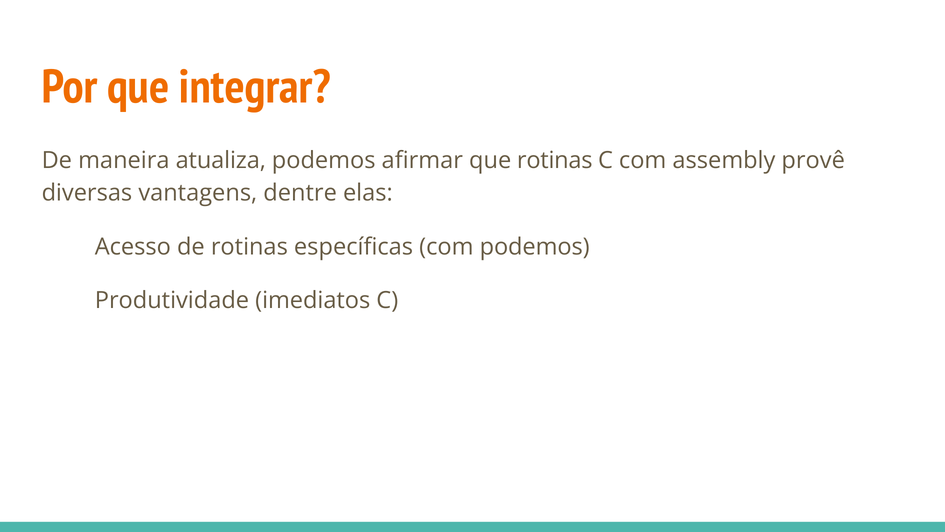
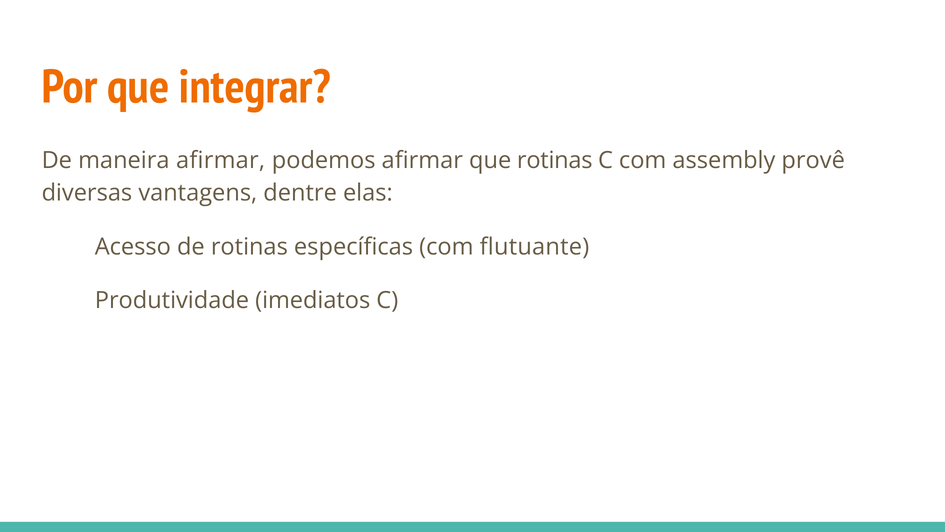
maneira atualiza: atualiza -> afirmar (221, 160)
com podemos: podemos -> flutuante (534, 247)
